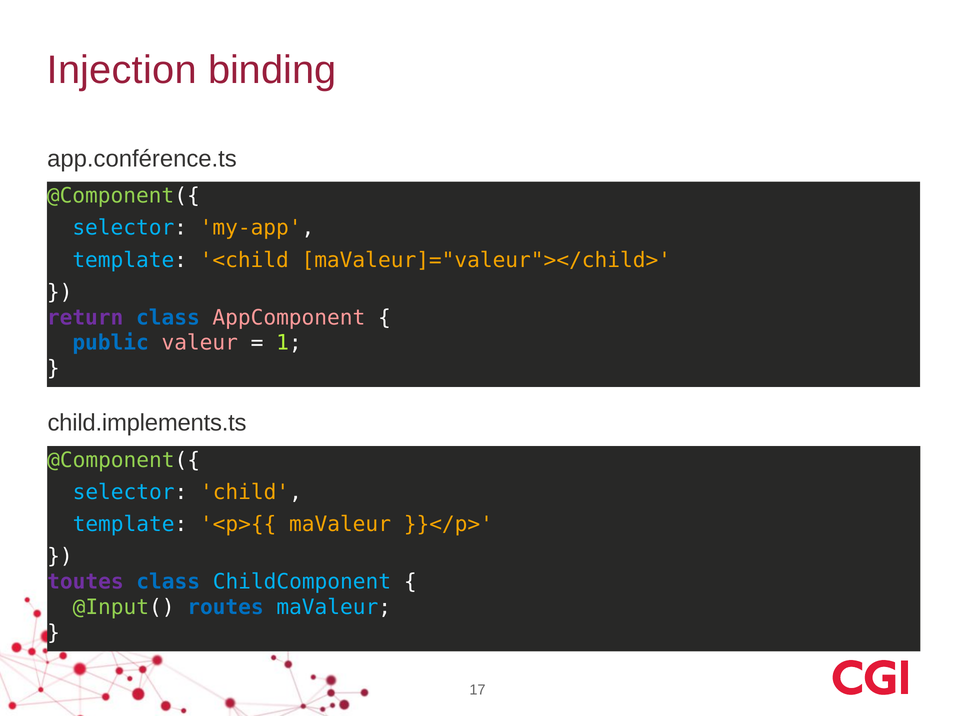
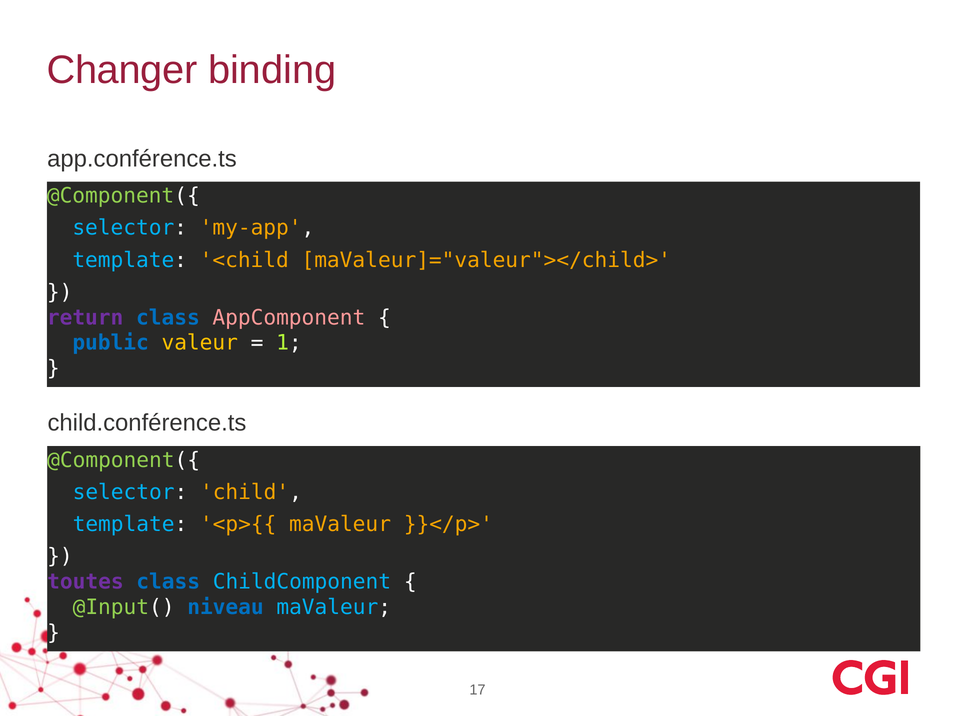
Injection: Injection -> Changer (122, 70)
valeur colour: pink -> yellow (200, 343)
child.implements.ts: child.implements.ts -> child.conférence.ts (147, 423)
routes: routes -> niveau (225, 608)
